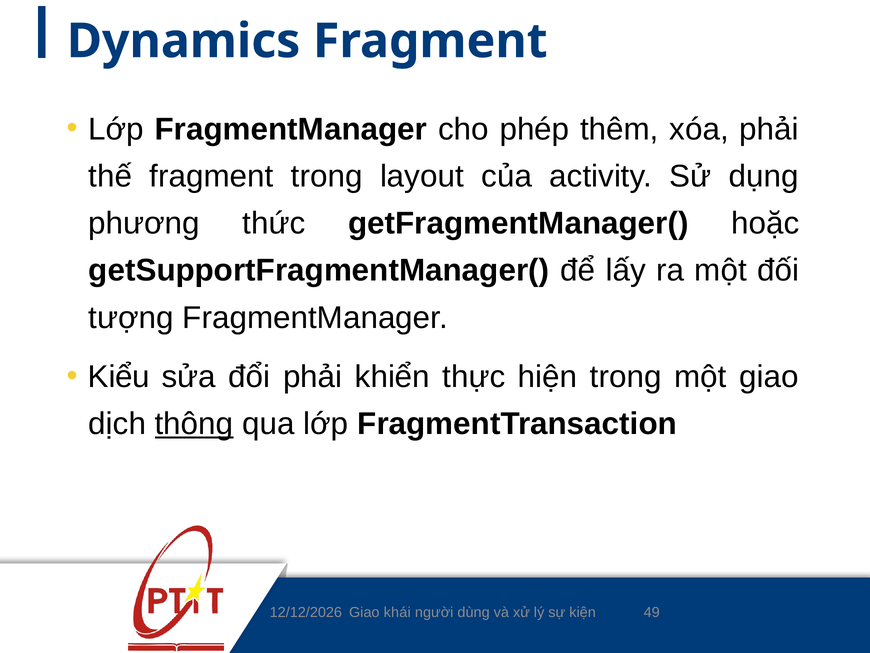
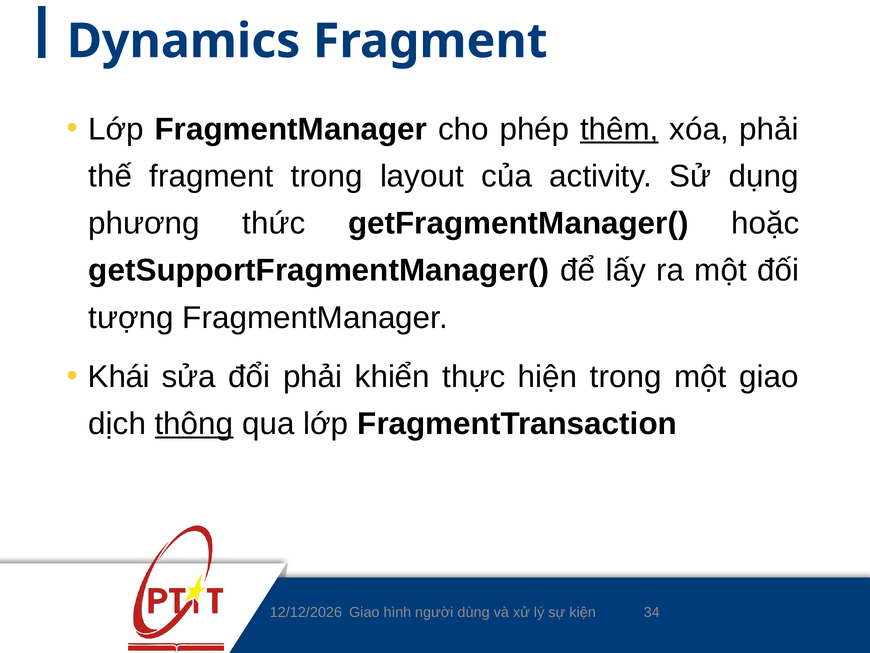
thêm underline: none -> present (619, 129)
Kiểu: Kiểu -> Khái (119, 377)
khái: khái -> hình (397, 612)
49: 49 -> 34 (652, 612)
